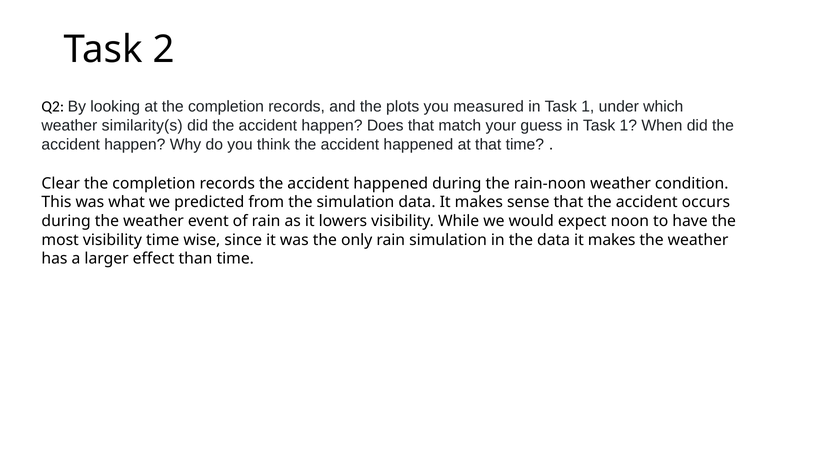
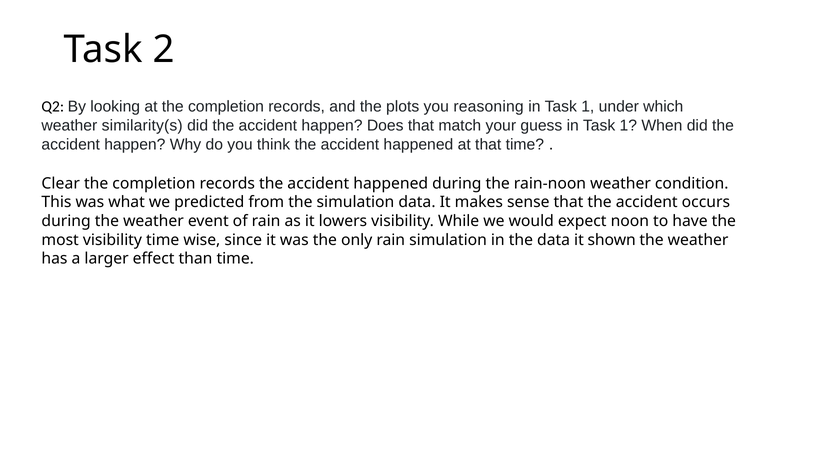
measured: measured -> reasoning (489, 107)
the data it makes: makes -> shown (612, 240)
